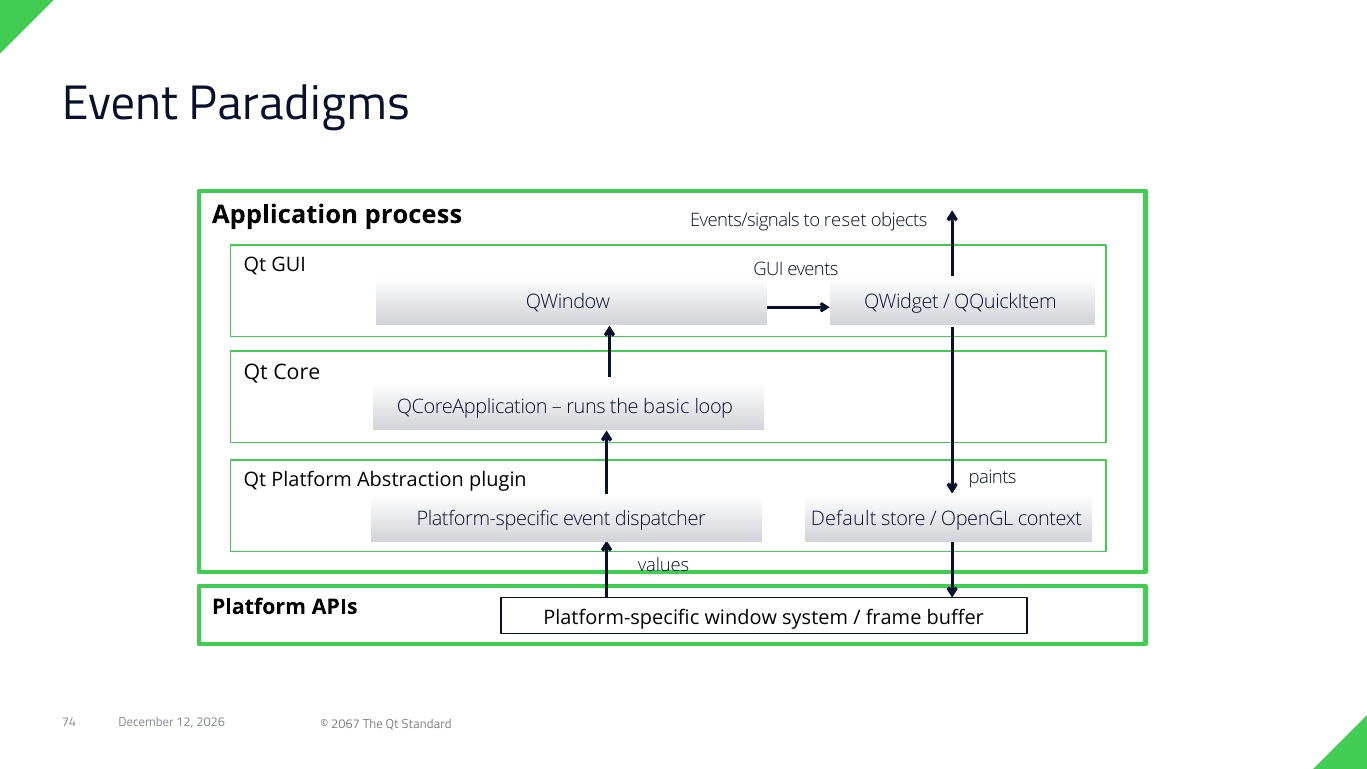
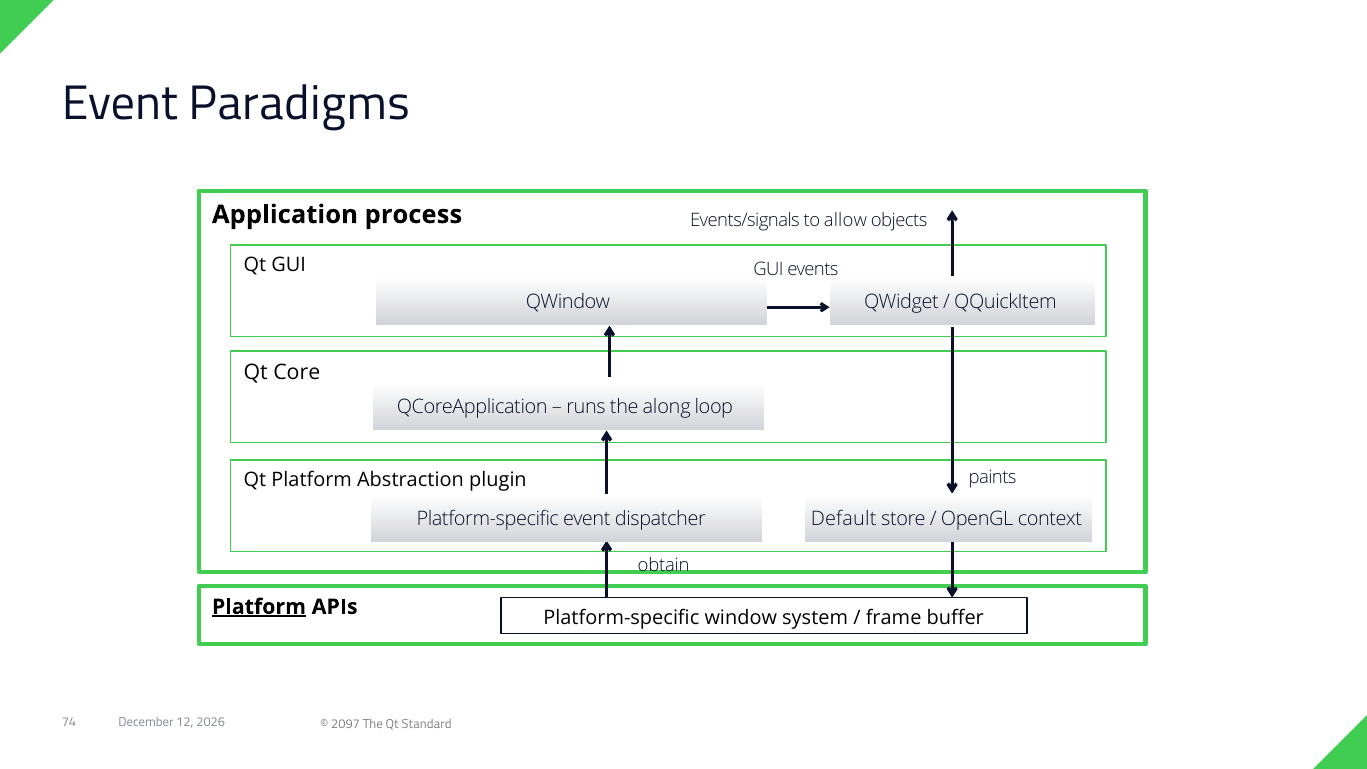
reset: reset -> allow (845, 220)
basic: basic -> along (667, 407)
values: values -> obtain (664, 566)
Platform underline: none -> present (259, 607)
2067: 2067 -> 2097 (346, 725)
